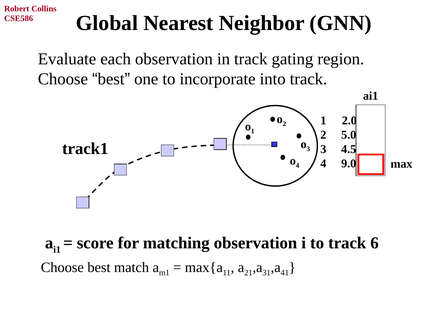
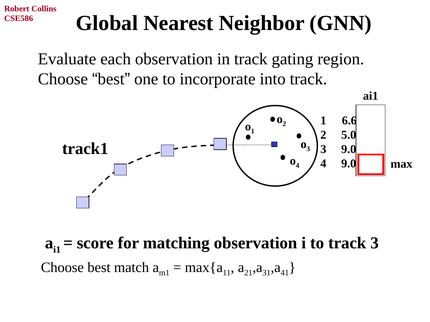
2.0: 2.0 -> 6.6 (349, 121)
3 4.5: 4.5 -> 9.0 (349, 149)
track 6: 6 -> 3 (375, 243)
